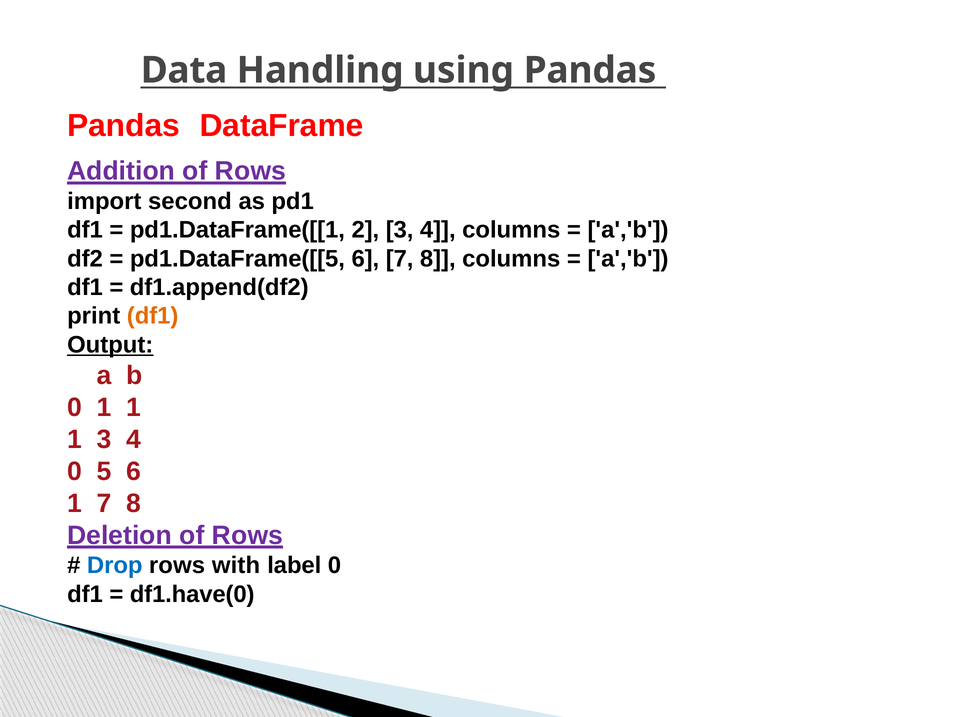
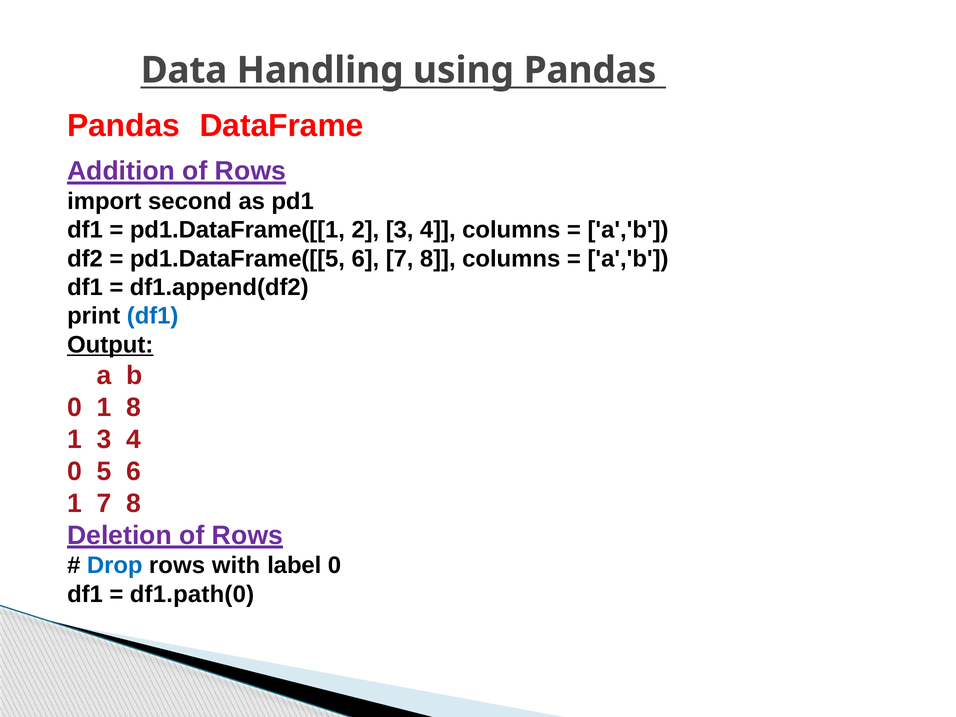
df1 colour: orange -> blue (153, 316)
0 1 1: 1 -> 8 (134, 407)
df1.have(0: df1.have(0 -> df1.path(0 (192, 594)
